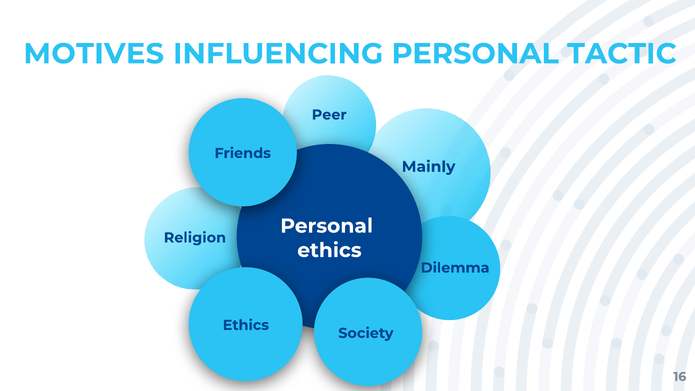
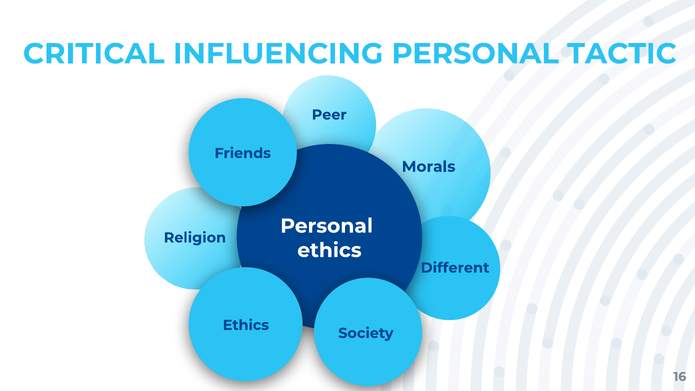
MOTIVES: MOTIVES -> CRITICAL (94, 54)
Mainly: Mainly -> Morals (429, 167)
Dilemma: Dilemma -> Different (455, 268)
